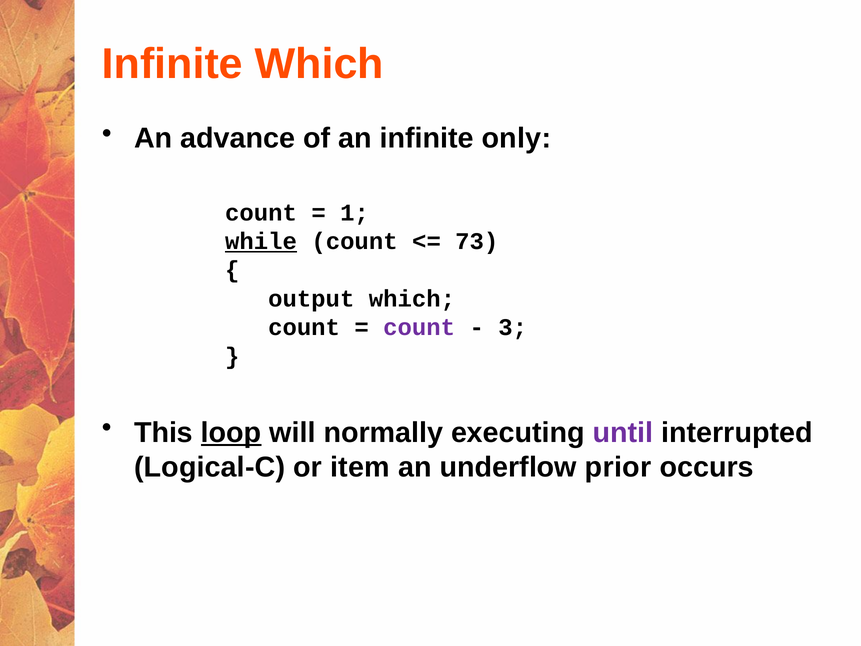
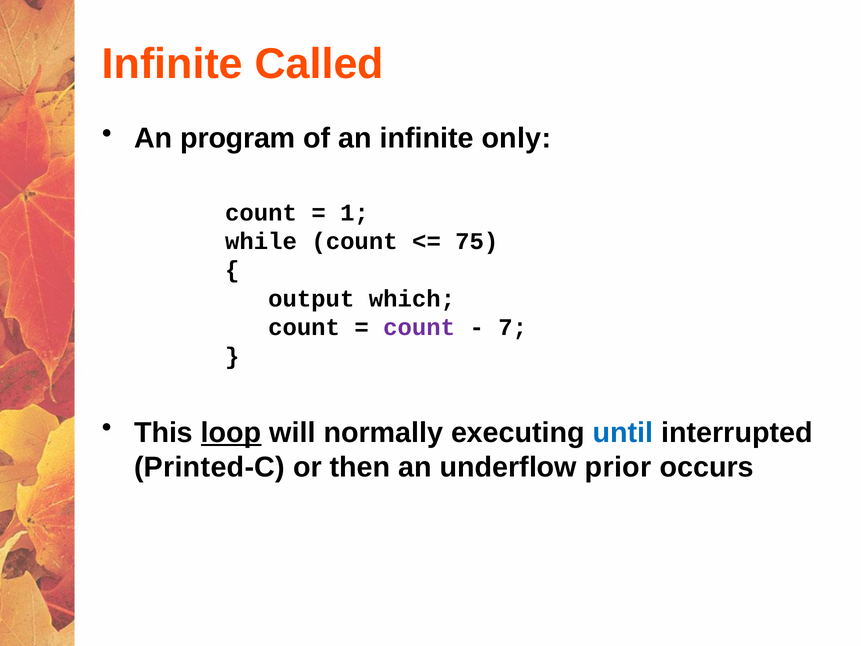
Infinite Which: Which -> Called (319, 64)
advance: advance -> program (238, 138)
while underline: present -> none (261, 241)
73: 73 -> 75 (477, 241)
3: 3 -> 7 (513, 327)
until colour: purple -> blue (623, 432)
Logical-C: Logical-C -> Printed-C (210, 467)
item: item -> then (360, 467)
